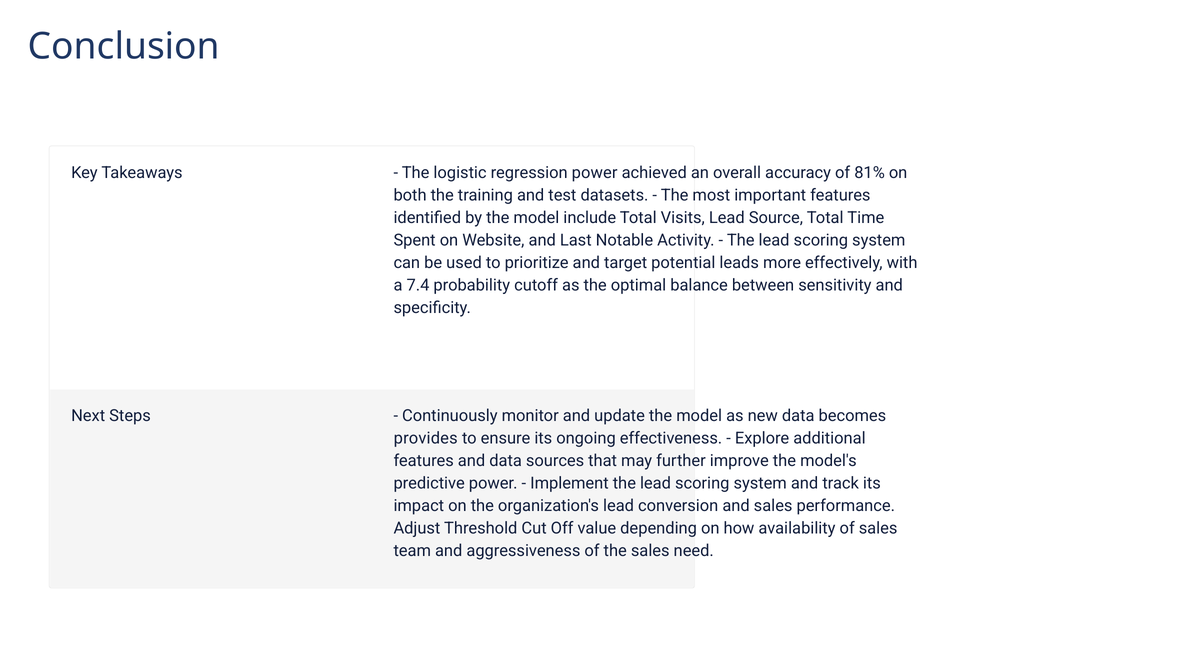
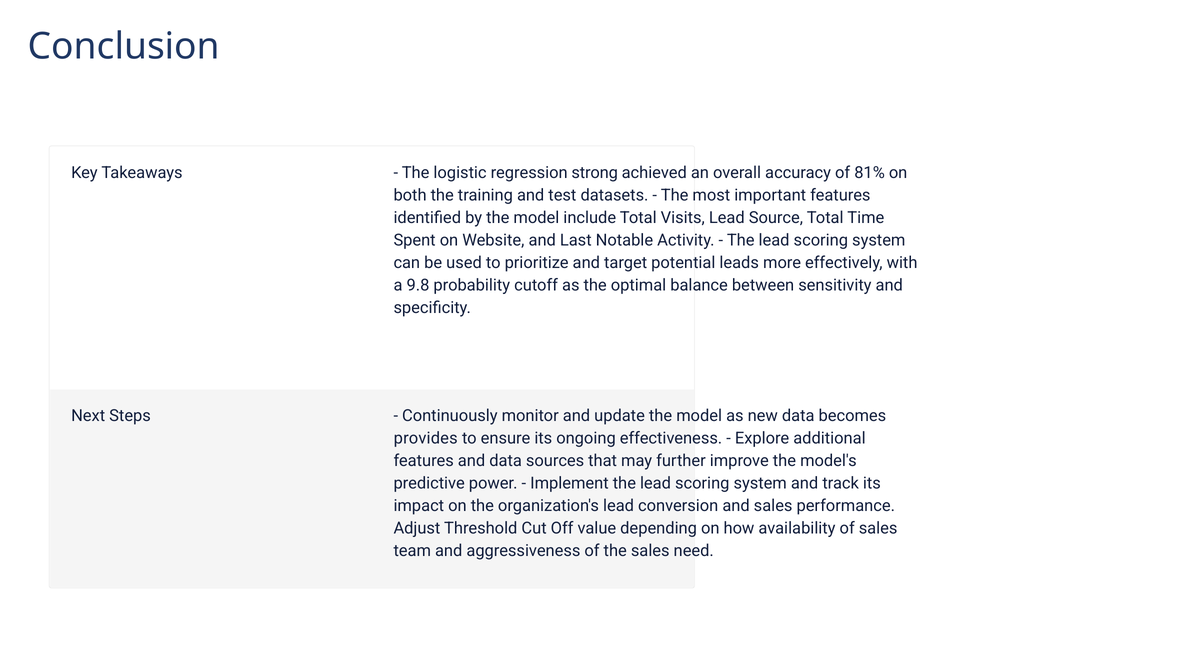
regression power: power -> strong (595, 173)
7.4: 7.4 -> 9.8 (418, 285)
